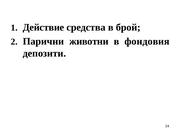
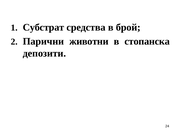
Действие: Действие -> Субстрат (43, 27)
фондовия: фондовия -> стопанска (147, 41)
